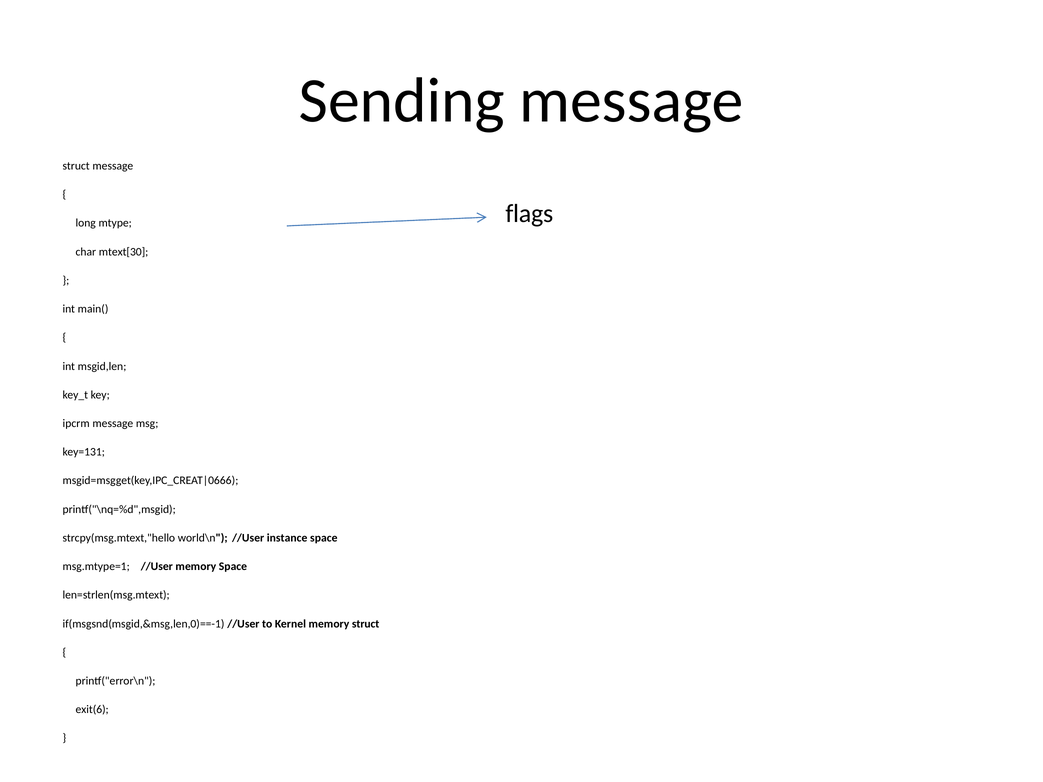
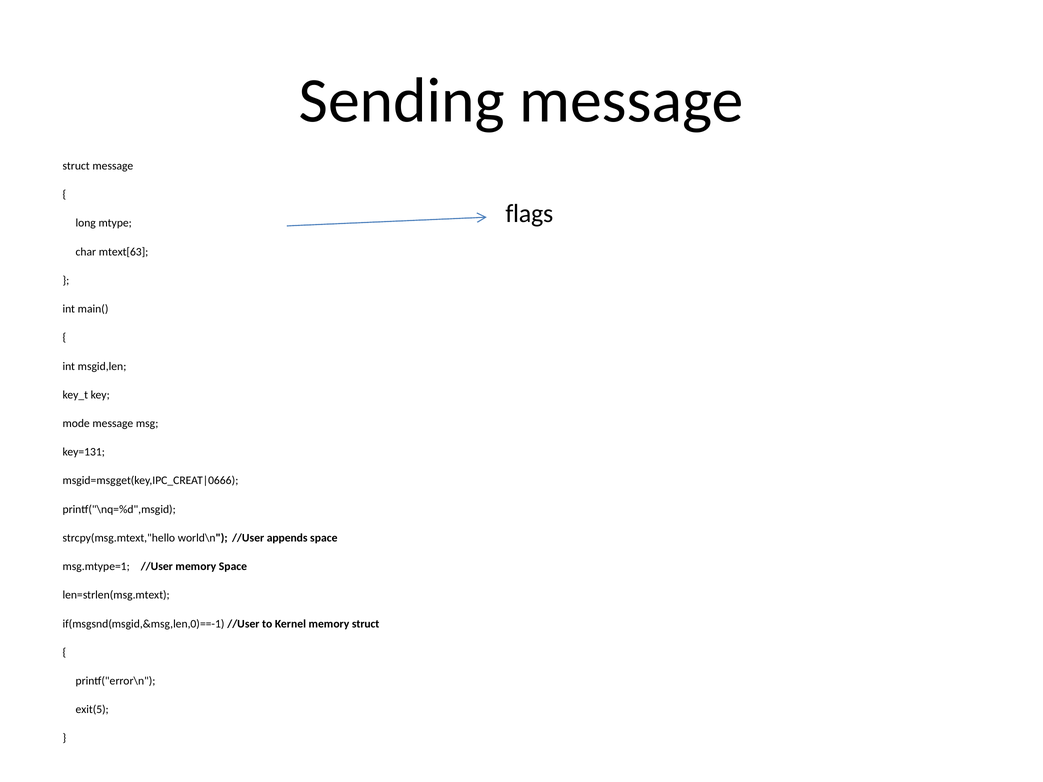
mtext[30: mtext[30 -> mtext[63 (124, 252)
ipcrm: ipcrm -> mode (76, 424)
instance: instance -> appends (287, 538)
exit(6: exit(6 -> exit(5 (92, 710)
